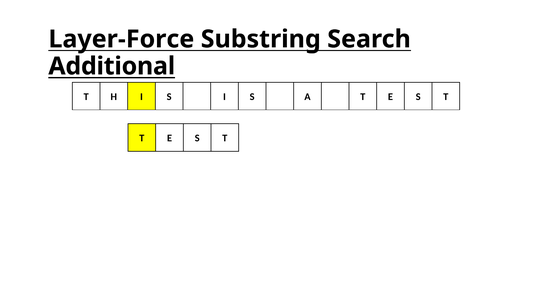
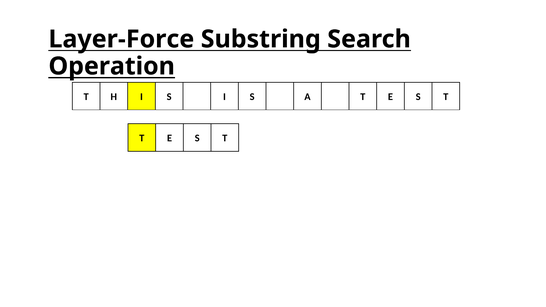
Additional: Additional -> Operation (112, 66)
